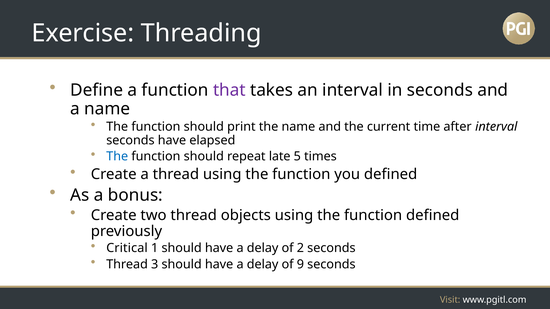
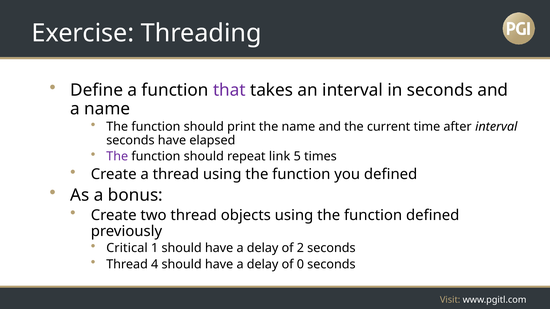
The colour: blue -> purple (117, 157)
late: late -> link (280, 157)
3: 3 -> 4 (155, 265)
9: 9 -> 0 (300, 265)
